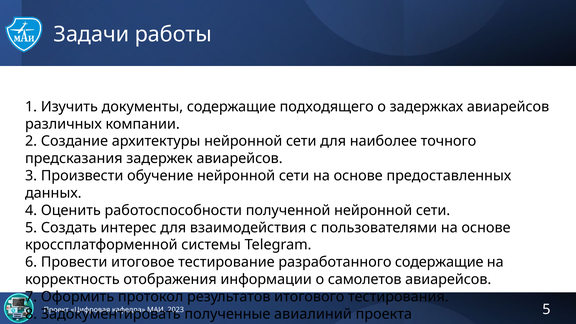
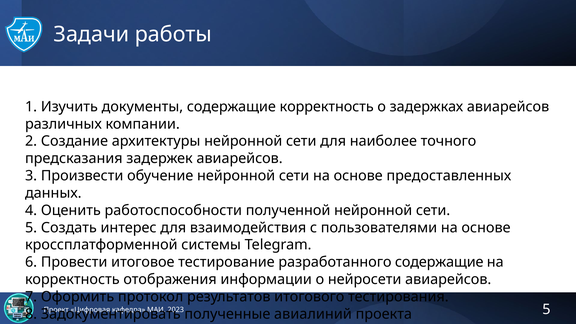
содержащие подходящего: подходящего -> корректность (327, 107)
самолетов: самолетов -> нейросети (365, 279)
